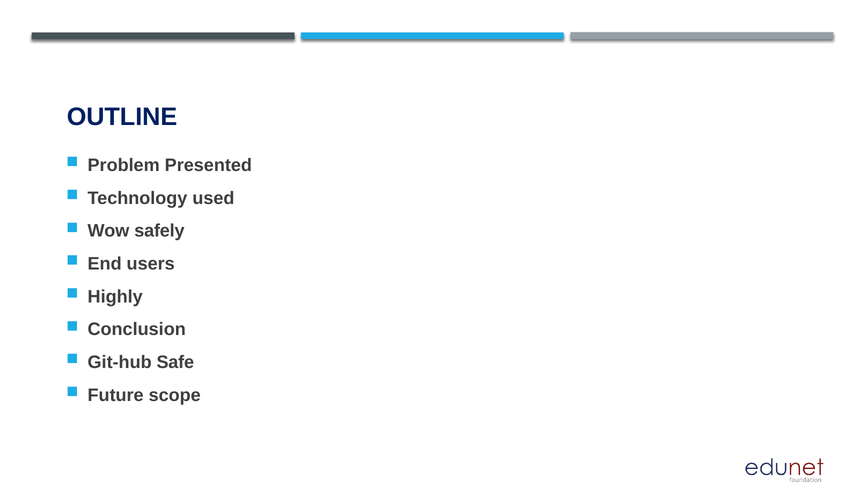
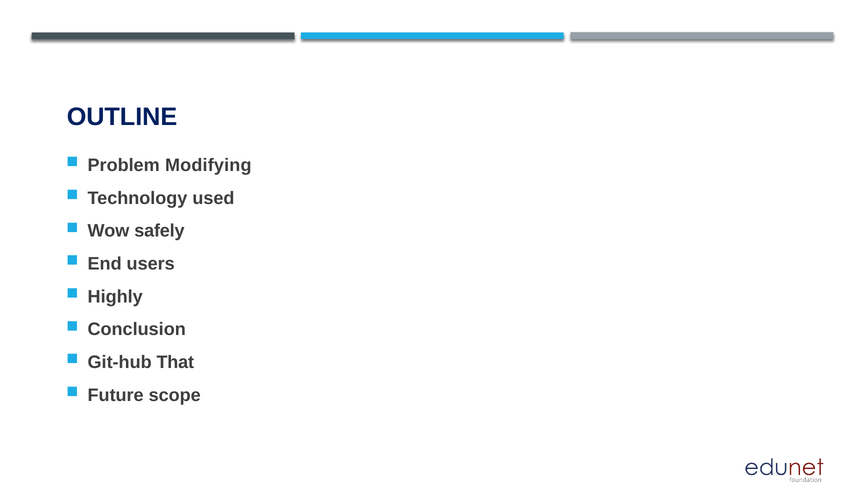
Presented: Presented -> Modifying (208, 165)
Safe: Safe -> That (175, 362)
